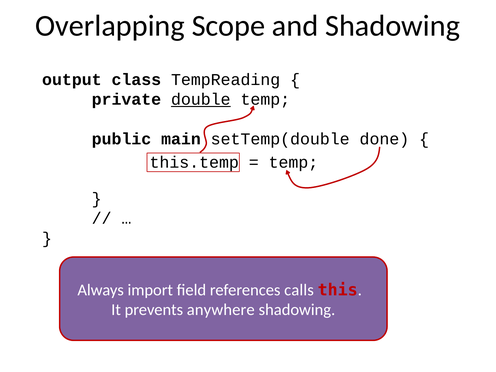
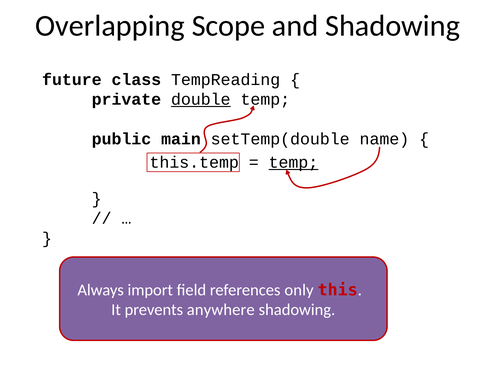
output: output -> future (72, 80)
done: done -> name (384, 139)
temp underline: none -> present (293, 162)
calls: calls -> only (299, 290)
